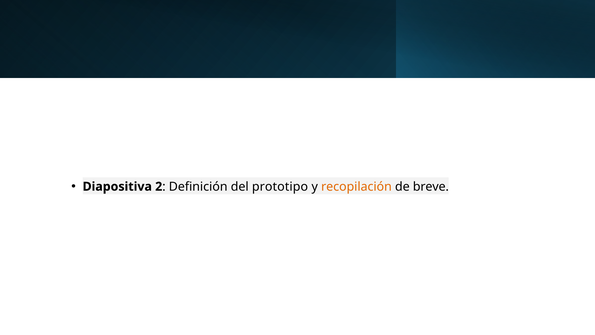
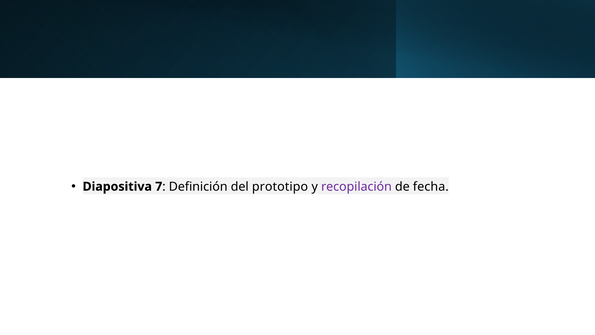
2: 2 -> 7 (159, 186)
recopilación colour: orange -> purple (356, 186)
breve: breve -> fecha (431, 186)
